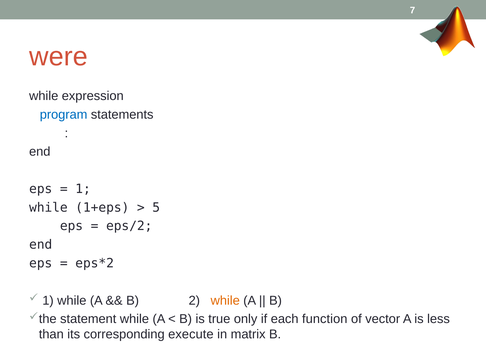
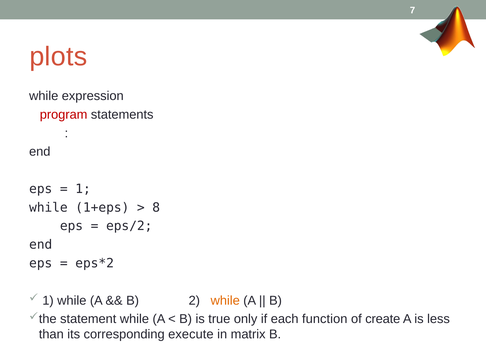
were: were -> plots (58, 57)
program colour: blue -> red (64, 115)
5: 5 -> 8 (156, 208)
vector: vector -> create (383, 319)
